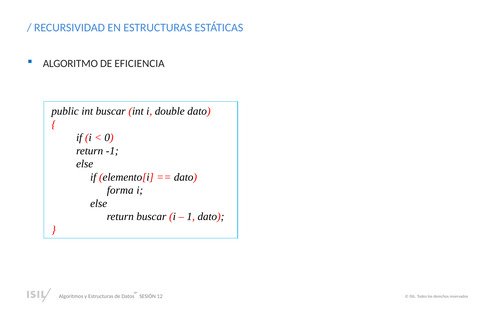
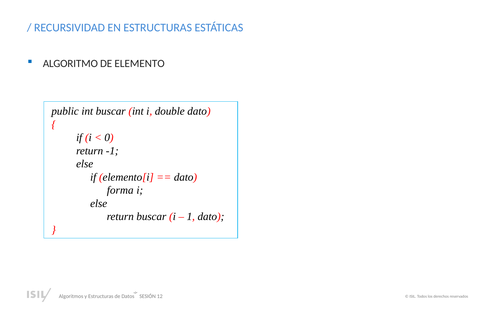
EFICIENCIA: EFICIENCIA -> ELEMENTO (140, 64)
